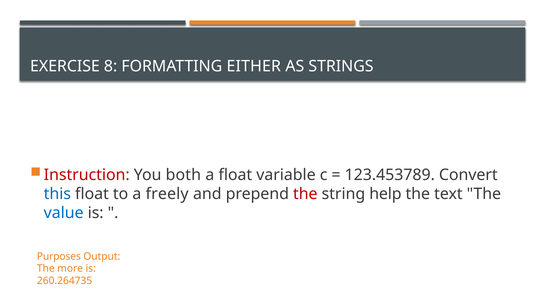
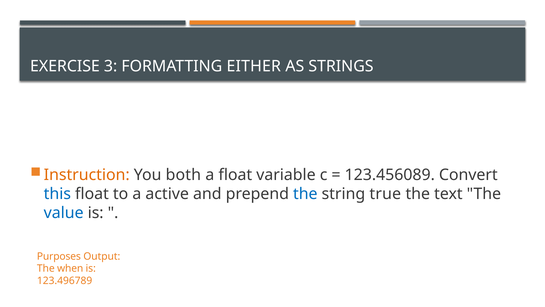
8: 8 -> 3 (111, 66)
Instruction colour: red -> orange (87, 175)
123.453789: 123.453789 -> 123.456089 (390, 175)
freely: freely -> active (167, 194)
the colour: red -> blue (305, 194)
help: help -> true (385, 194)
more: more -> when (70, 268)
260.264735: 260.264735 -> 123.496789 (65, 280)
